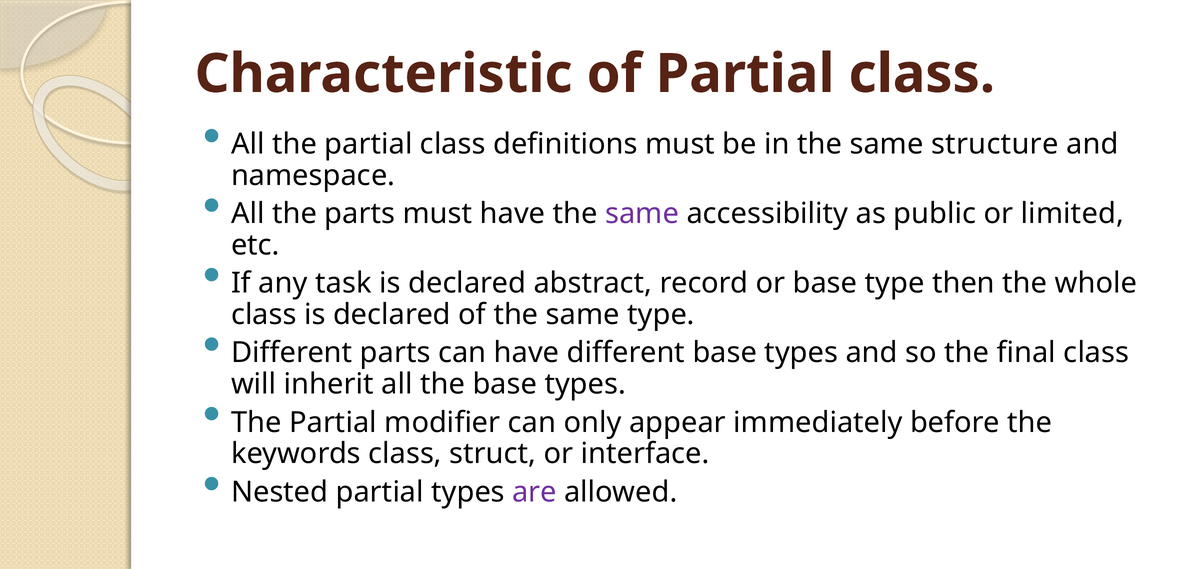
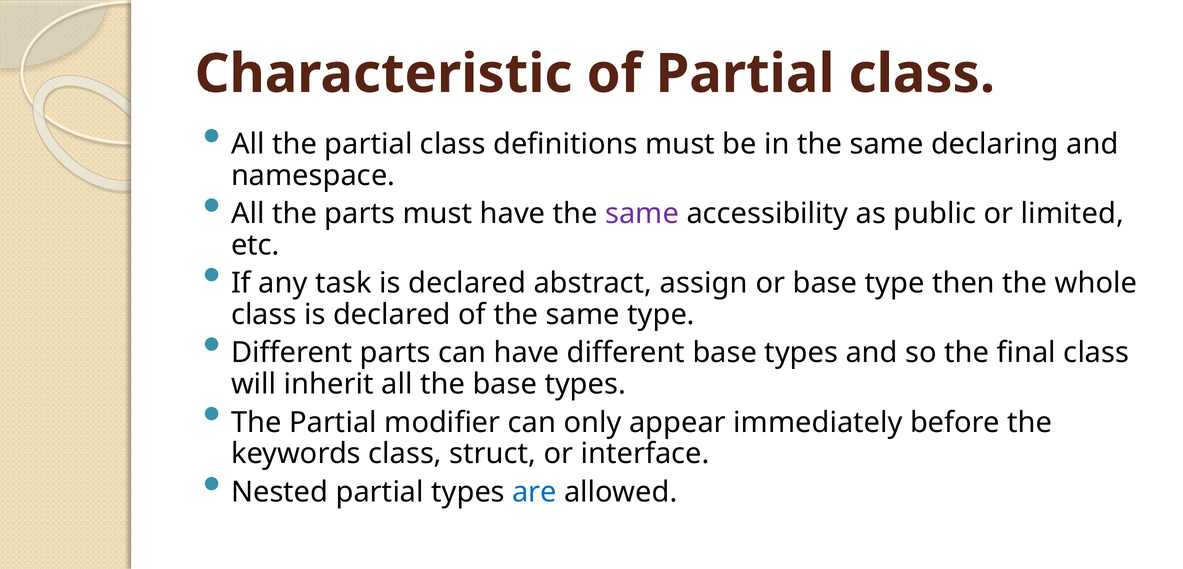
structure: structure -> declaring (995, 144)
record: record -> assign (704, 283)
are colour: purple -> blue (535, 492)
